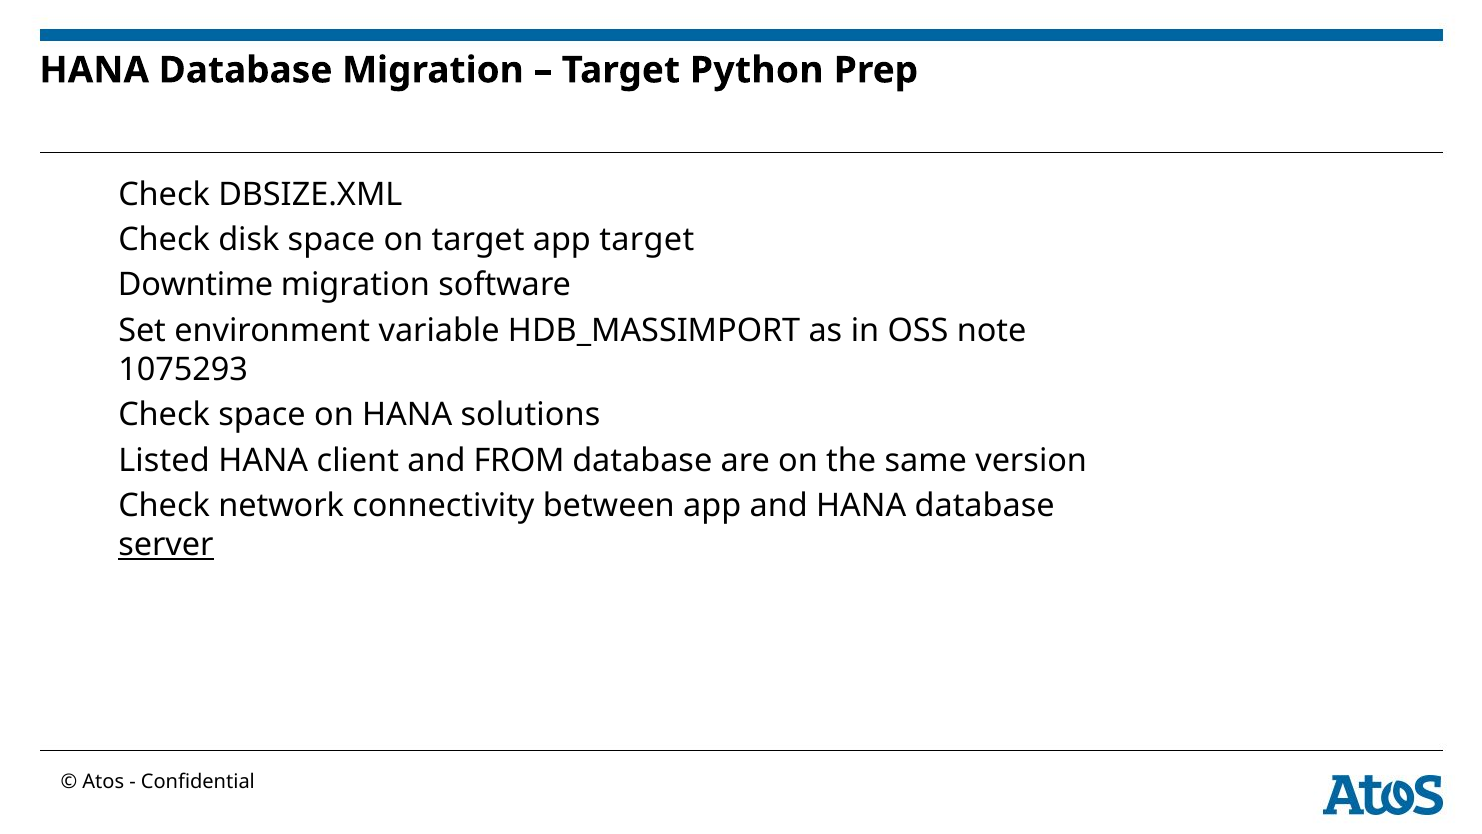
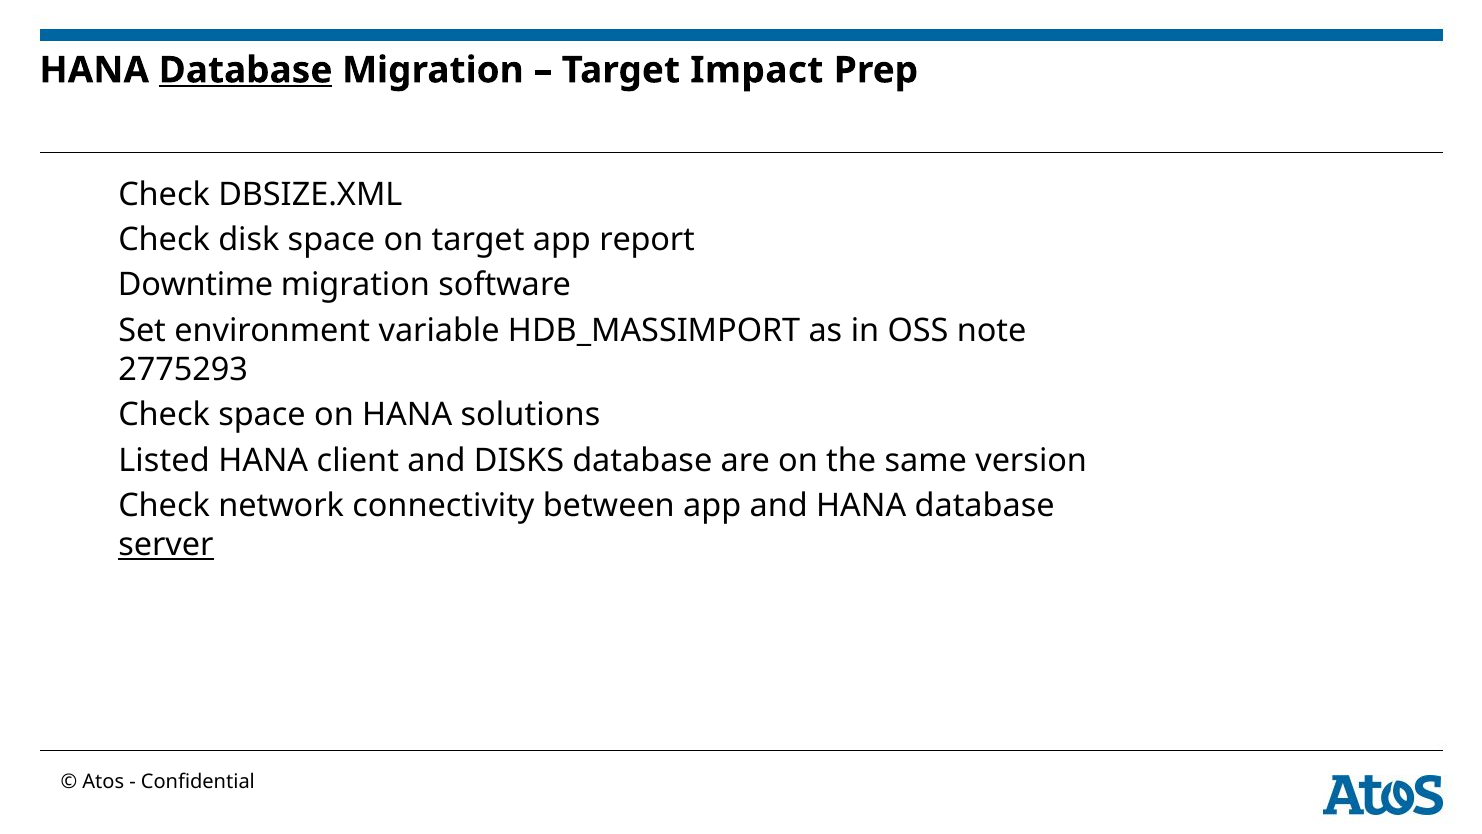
Database underline: none -> present (246, 70)
Python: Python -> Impact (757, 70)
app target: target -> report (647, 240)
1075293: 1075293 -> 2775293 (183, 369)
FROM: FROM -> DISKS (519, 460)
